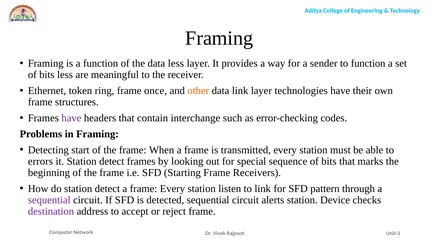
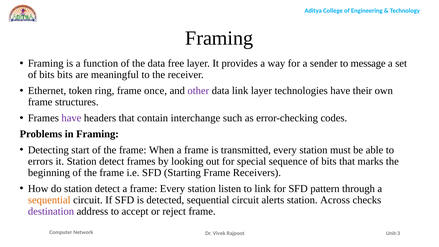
data less: less -> free (176, 63)
to function: function -> message (368, 63)
bits less: less -> bits (65, 75)
other colour: orange -> purple (198, 91)
sequential colour: purple -> orange (49, 200)
Device: Device -> Across (335, 200)
